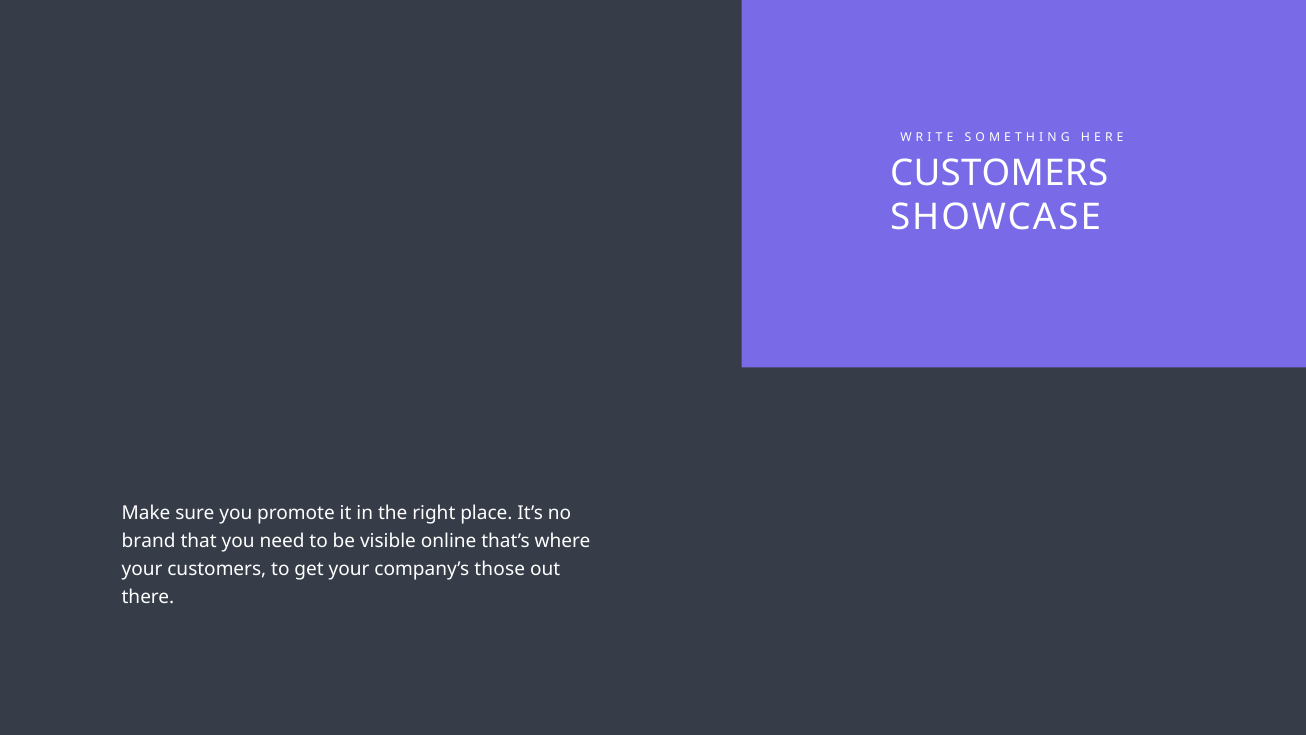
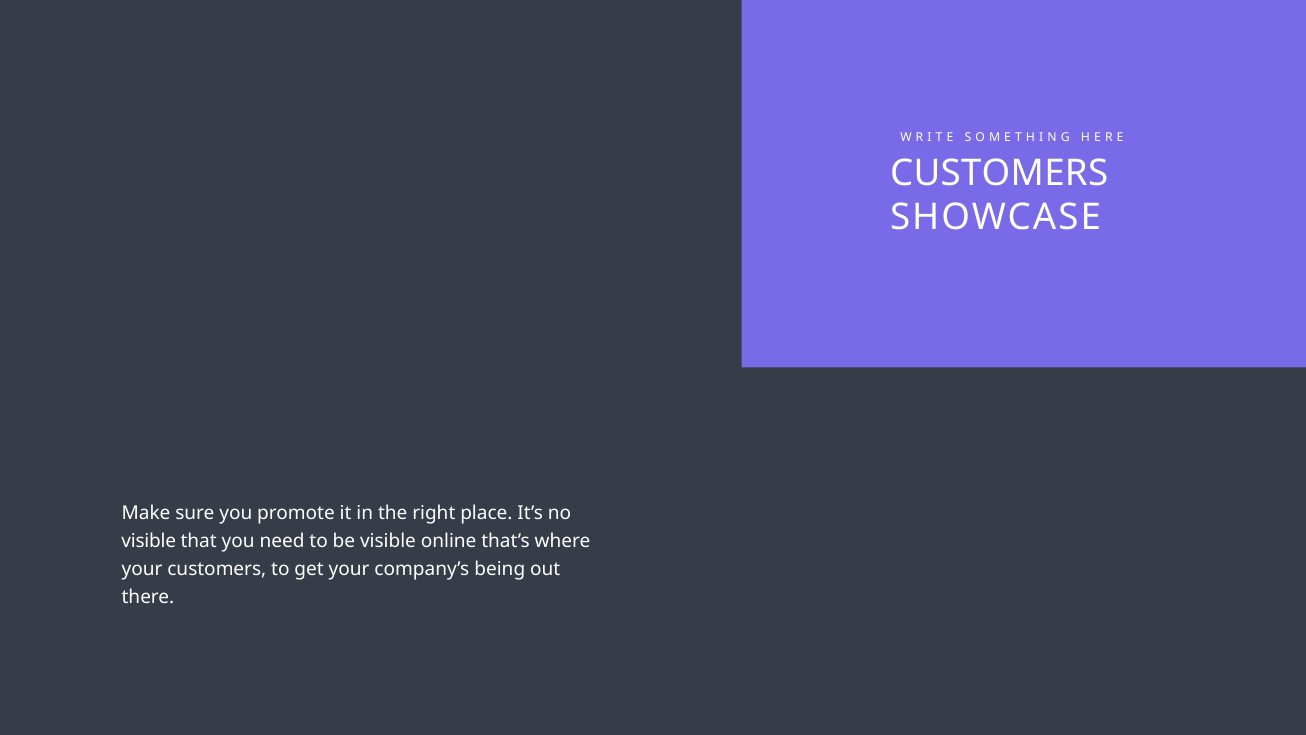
brand: brand -> visible (149, 541)
those: those -> being (500, 569)
